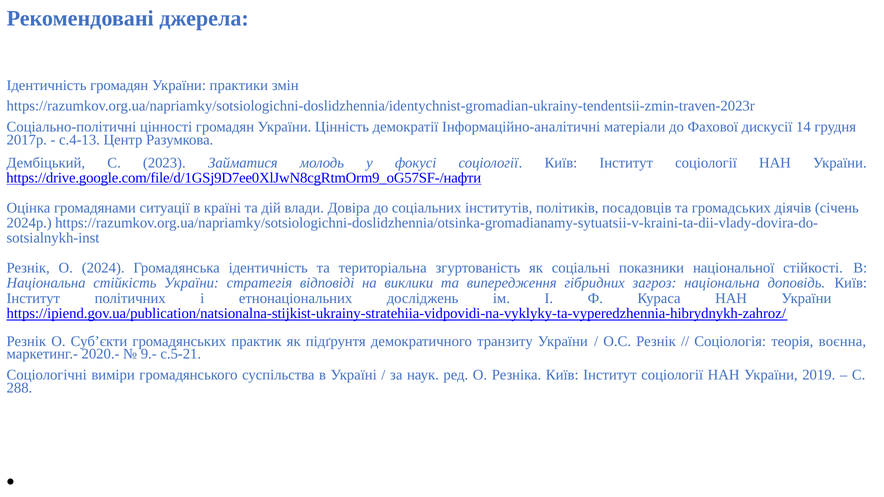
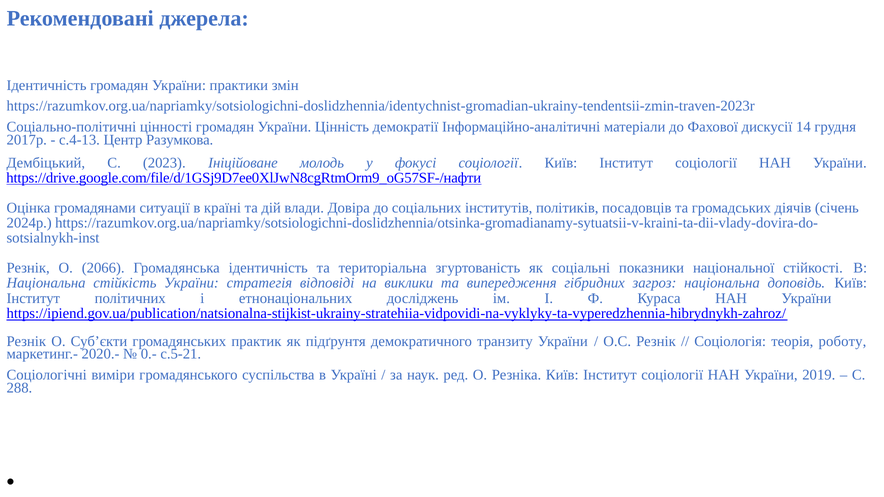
Займатися: Займатися -> Ініційоване (243, 163)
2024: 2024 -> 2066 (103, 268)
воєнна: воєнна -> роботу (842, 342)
9.-: 9.- -> 0.- (149, 354)
